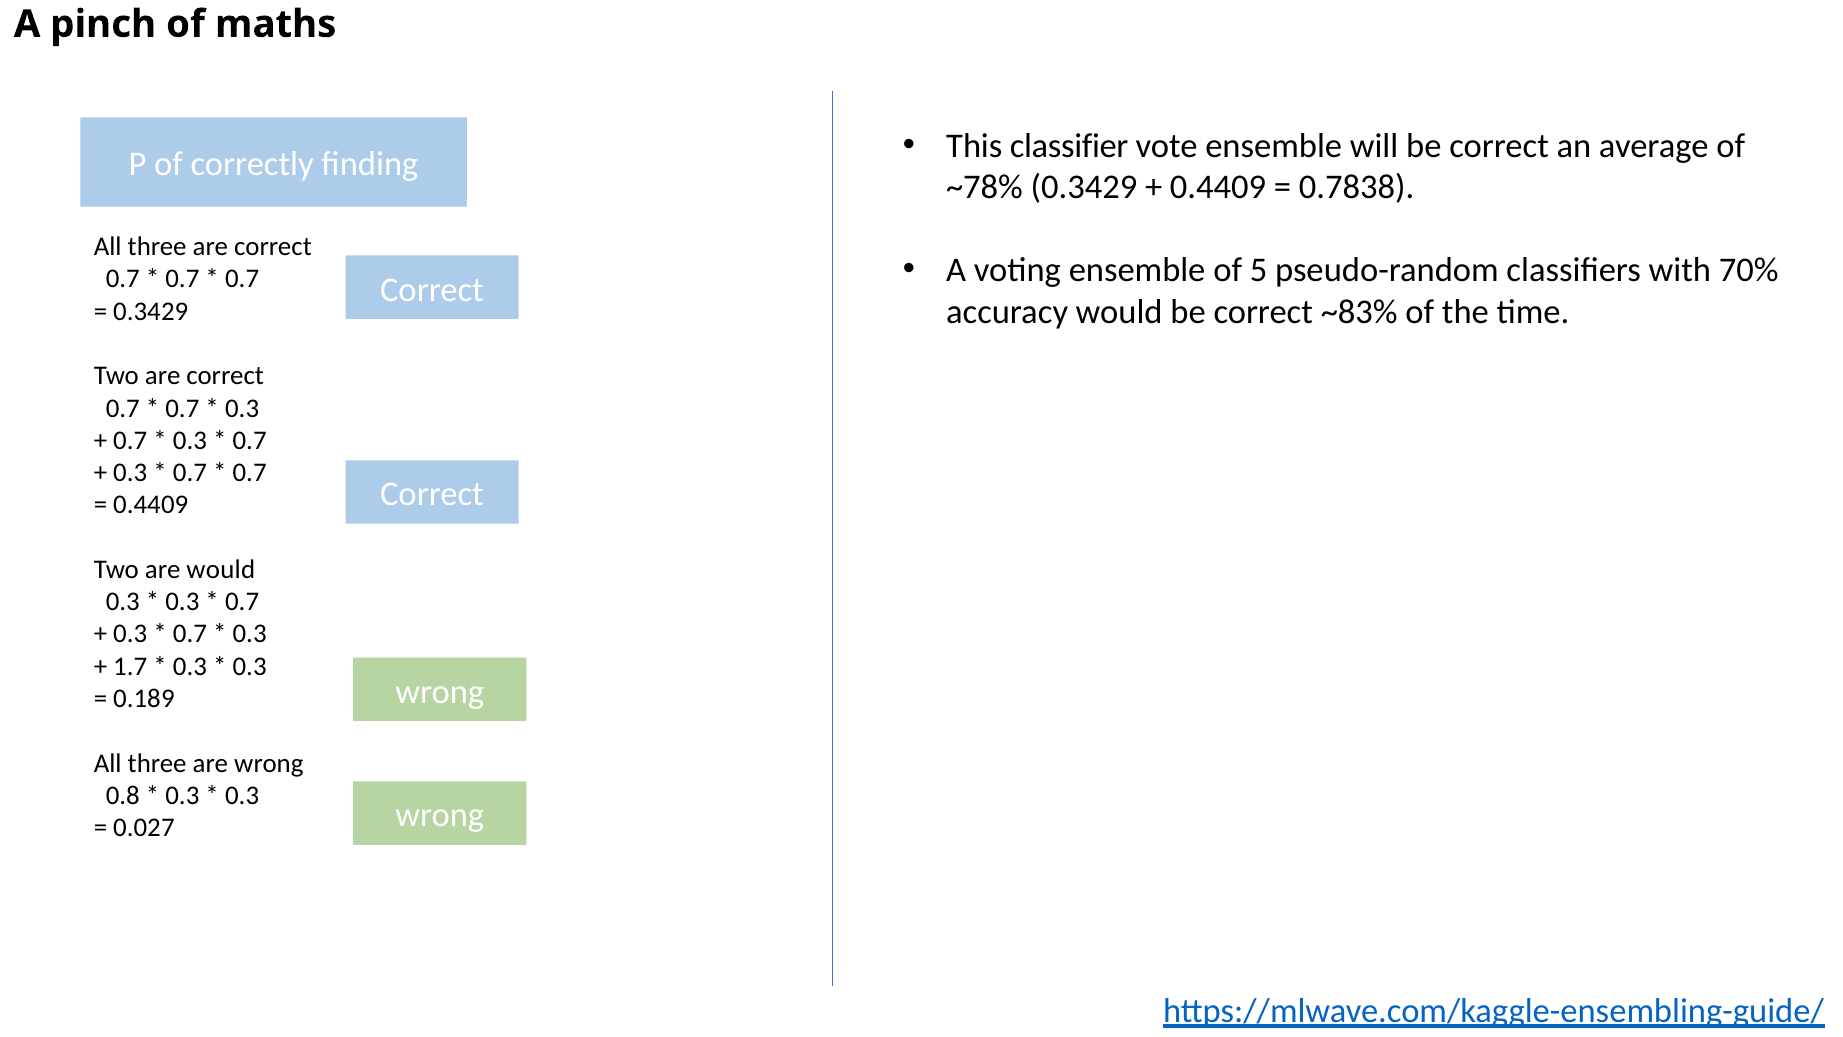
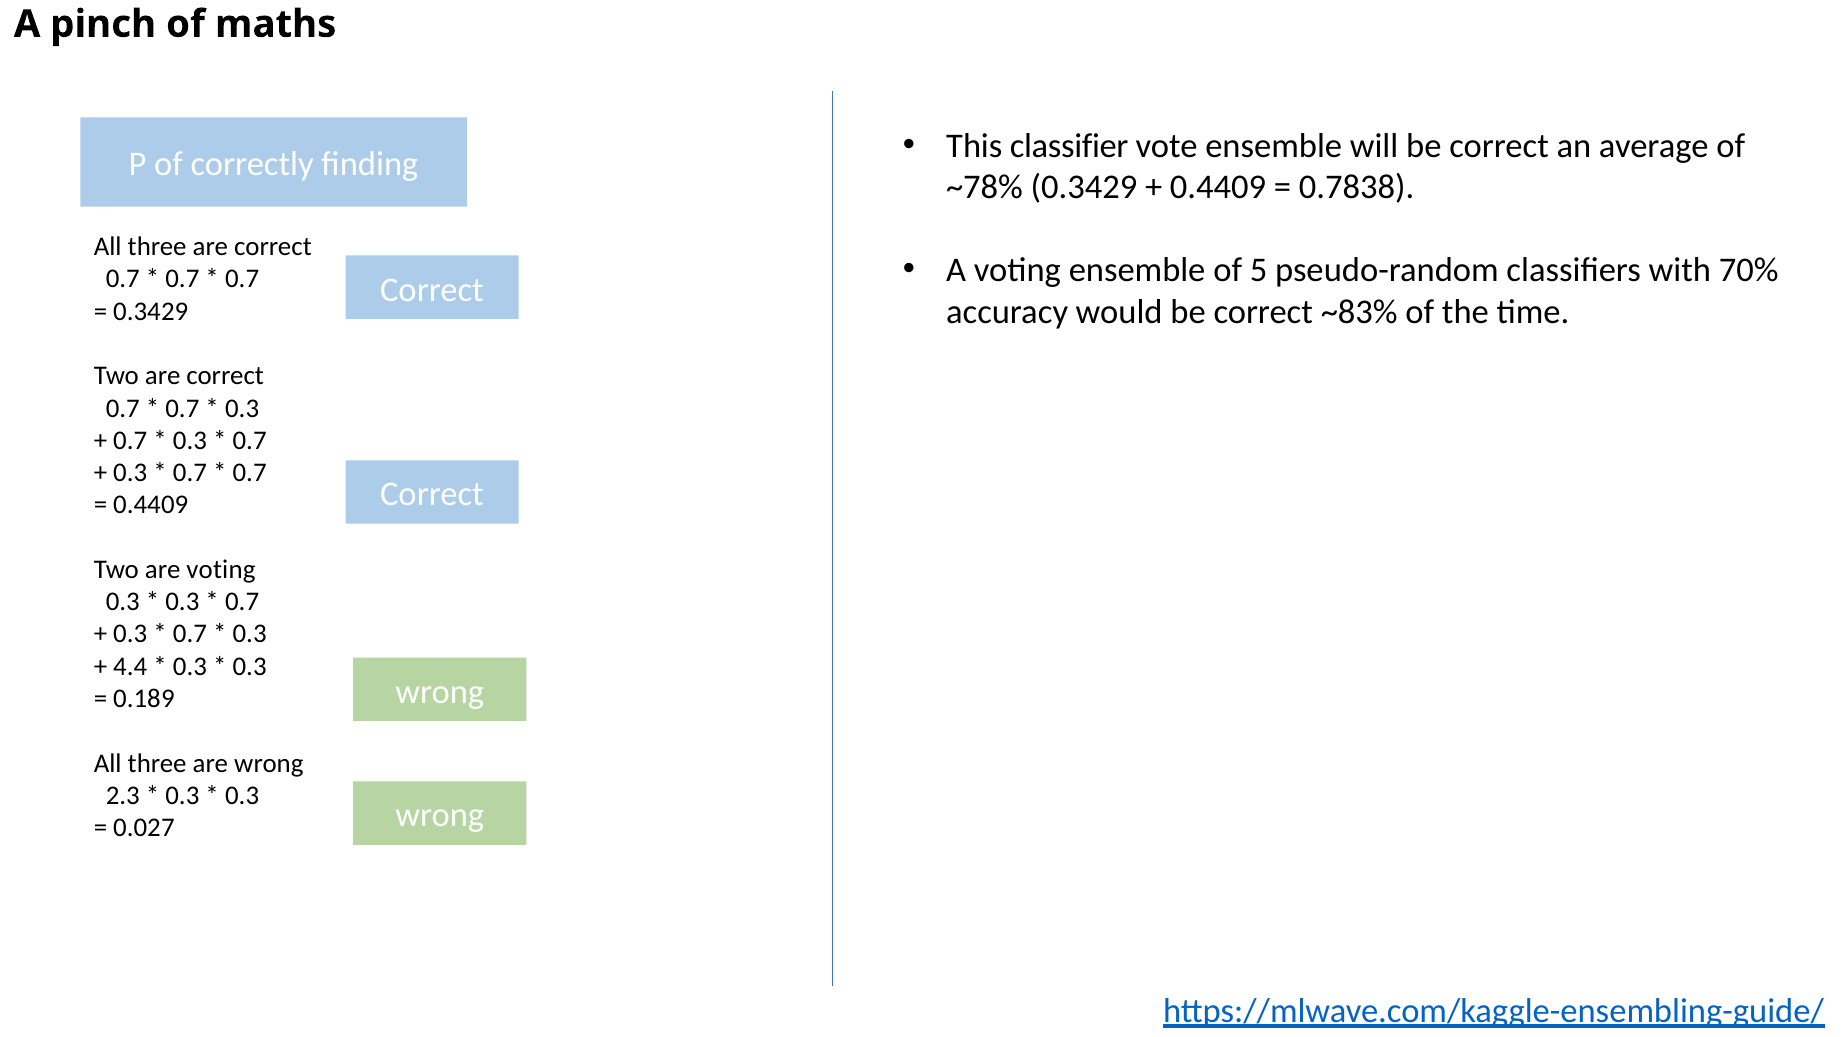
are would: would -> voting (221, 569)
1.7: 1.7 -> 4.4 (130, 666)
0.8: 0.8 -> 2.3 (123, 795)
